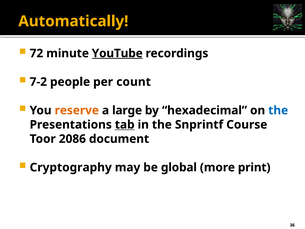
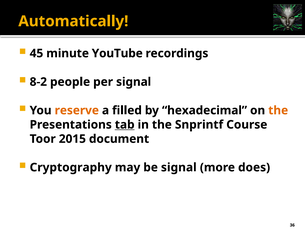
72: 72 -> 45 (36, 53)
YouTube underline: present -> none (117, 53)
7-2: 7-2 -> 8-2 (38, 82)
per count: count -> signal (134, 82)
large: large -> filled (127, 110)
the colour: blue -> orange (278, 110)
2086: 2086 -> 2015 (72, 139)
be global: global -> signal (179, 167)
print: print -> does (254, 167)
